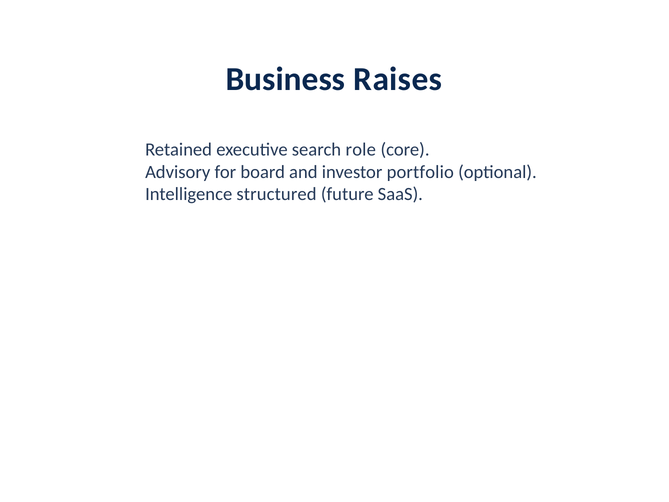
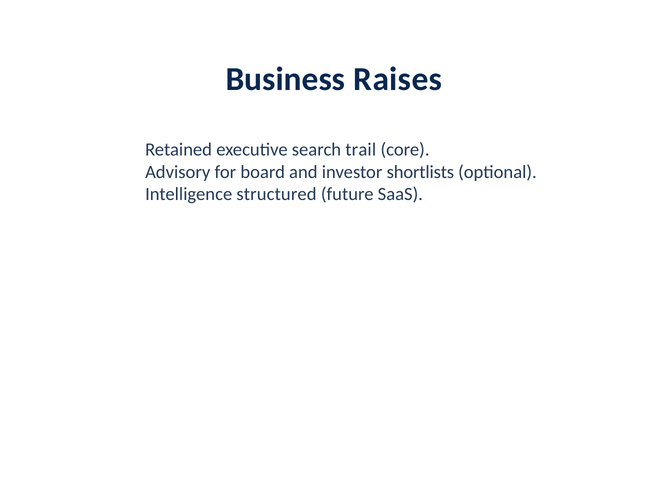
role: role -> trail (361, 150)
portfolio: portfolio -> shortlists (420, 172)
